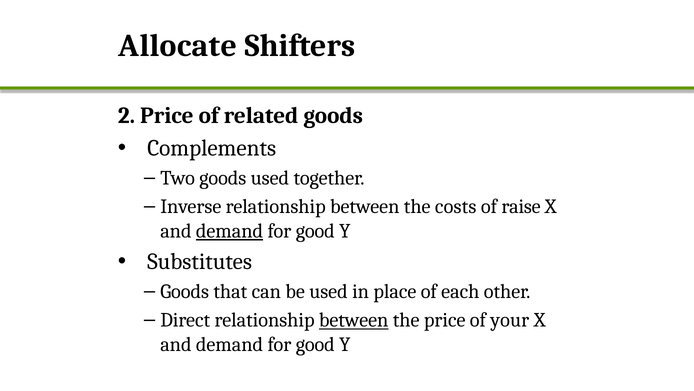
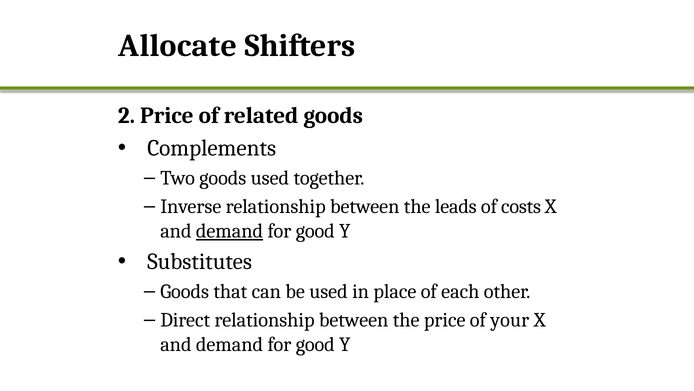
costs: costs -> leads (456, 206)
raise: raise -> costs (521, 206)
between underline: present -> none (354, 320)
